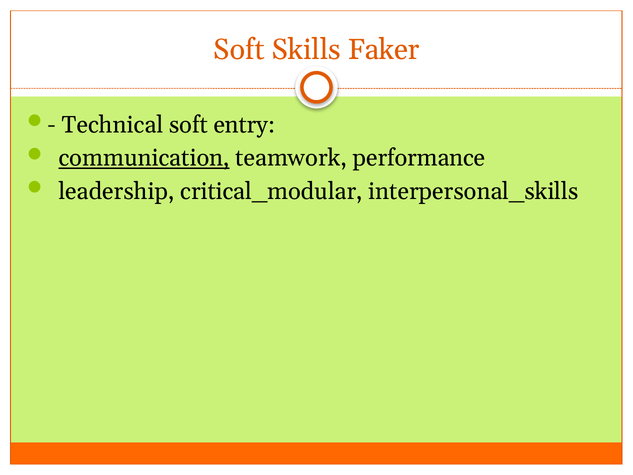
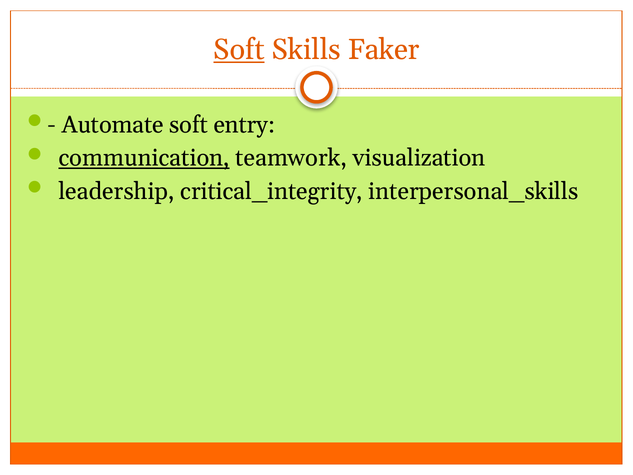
Soft underline: none -> present (239, 50)
Technical: Technical -> Automate (113, 125)
performance: performance -> visualization (419, 158)
critical_modular: critical_modular -> critical_integrity (272, 191)
